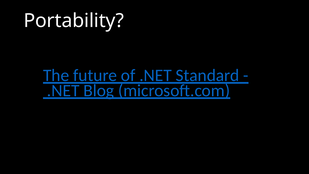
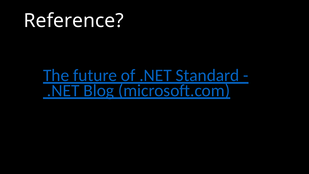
Portability: Portability -> Reference (74, 21)
